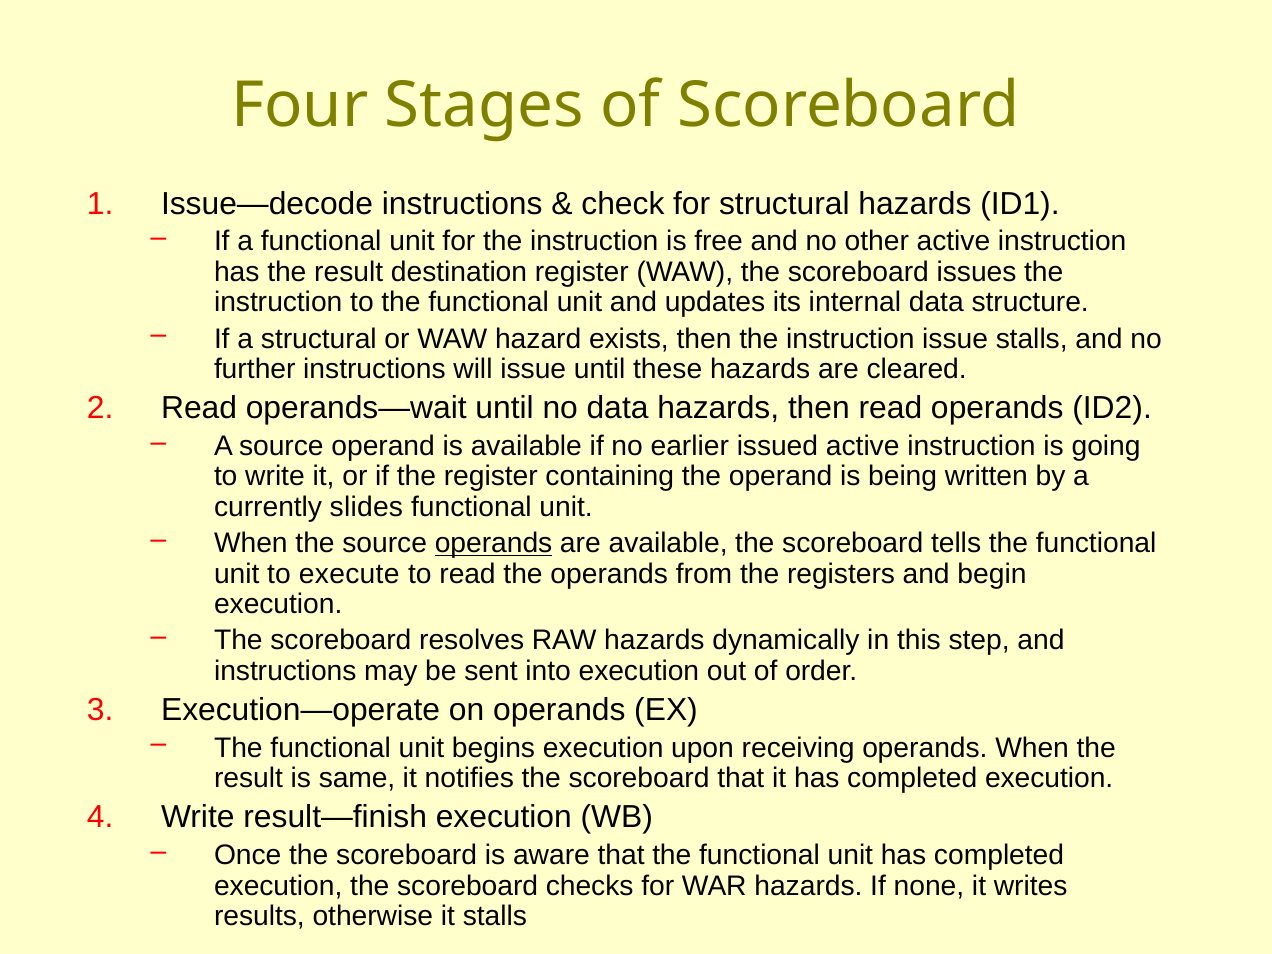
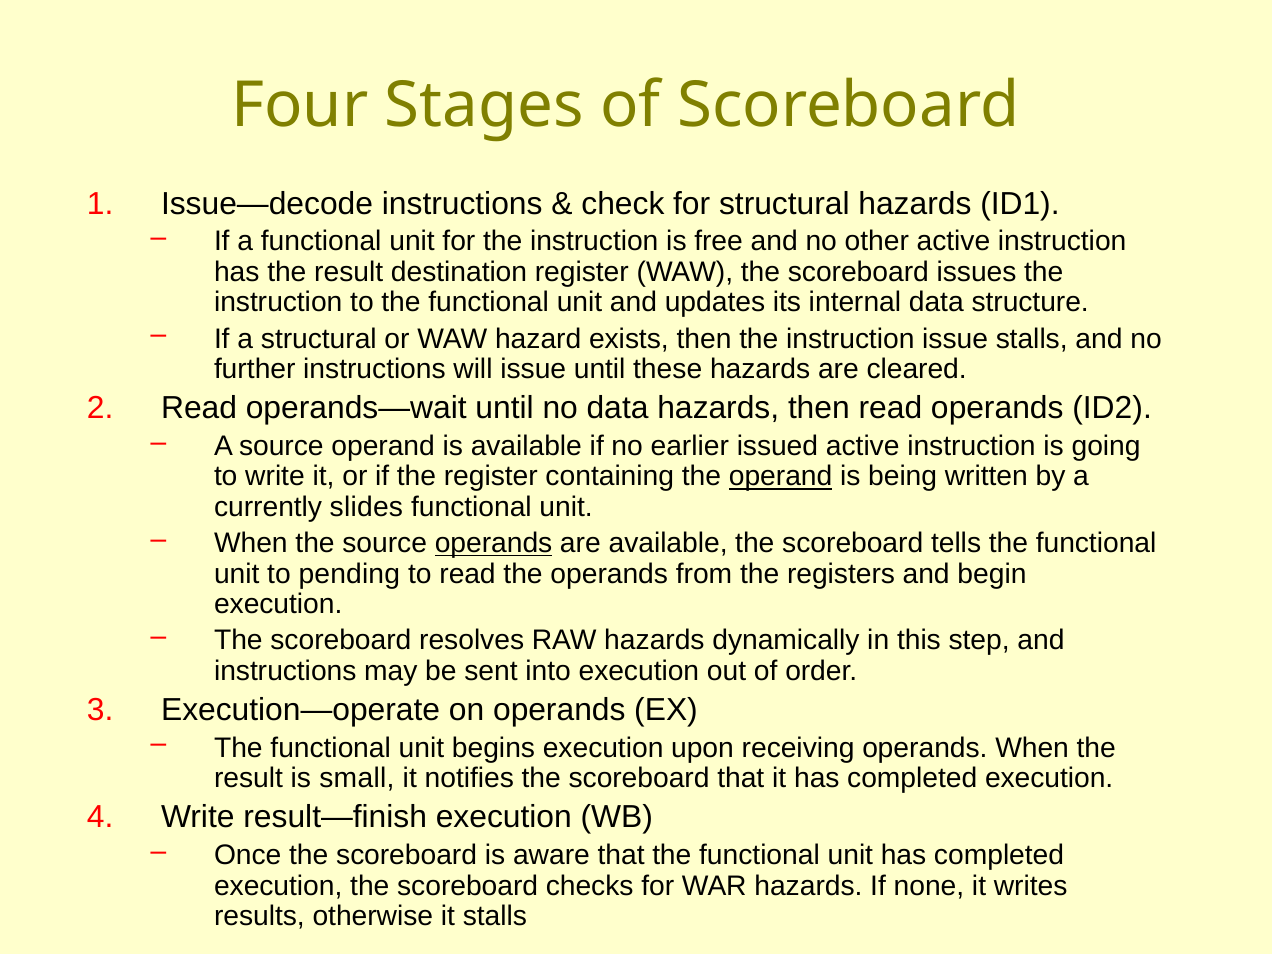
operand underline: none -> present (781, 477)
execute: execute -> pending (349, 574)
same: same -> small (357, 778)
